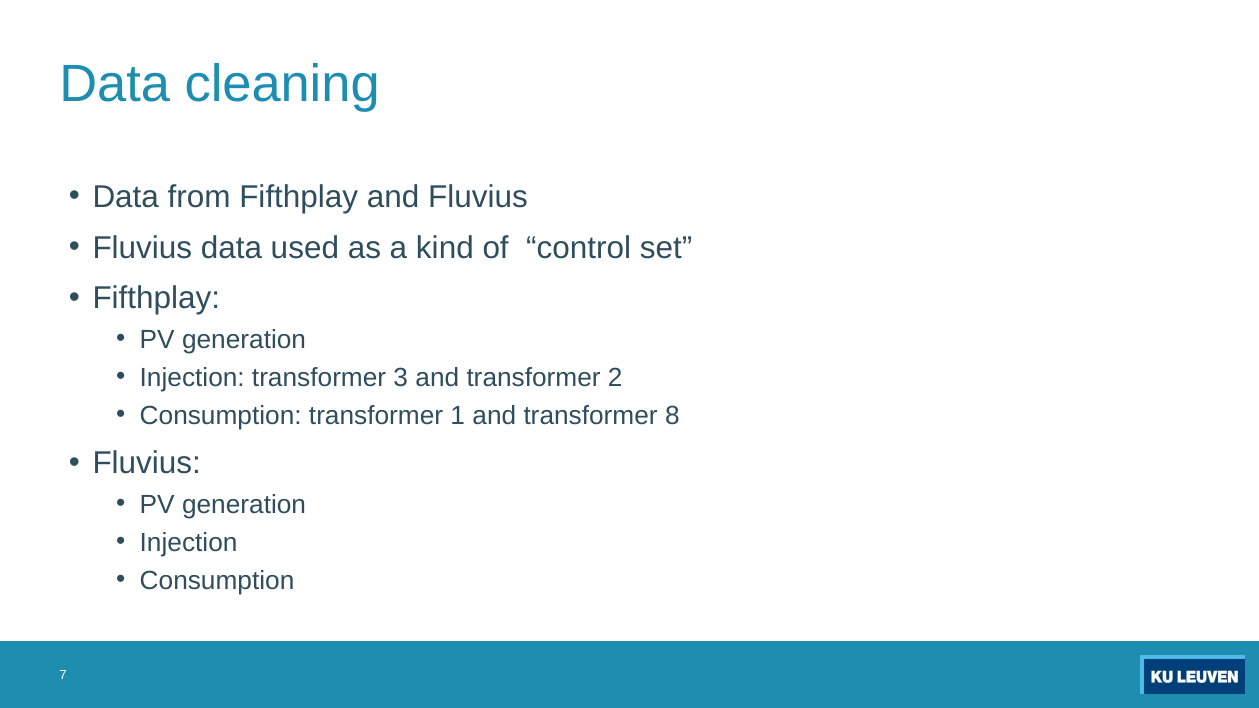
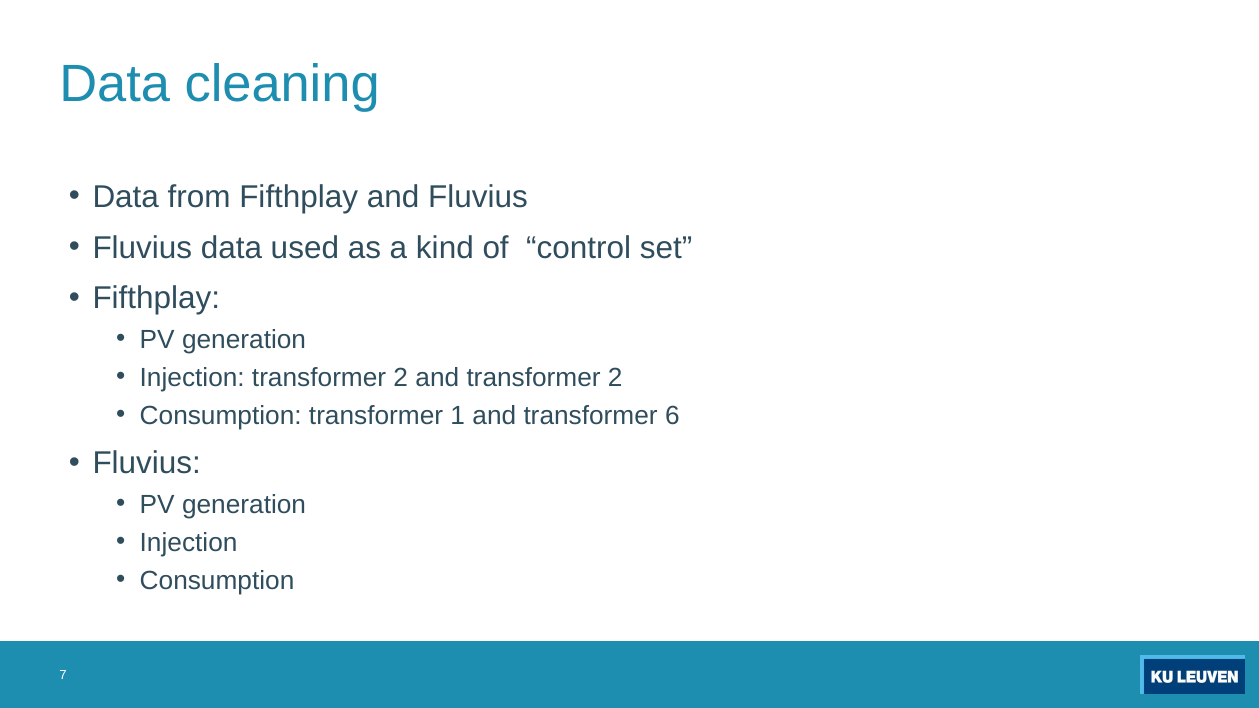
Injection transformer 3: 3 -> 2 (401, 378)
8: 8 -> 6 (672, 416)
